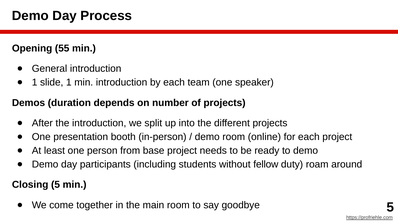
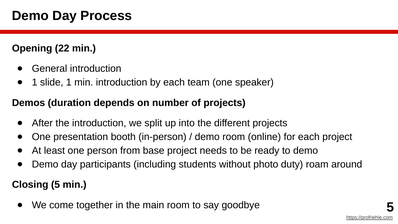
55: 55 -> 22 (62, 48)
fellow: fellow -> photo (266, 164)
